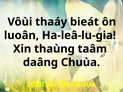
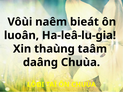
thaáy: thaáy -> naêm (51, 22)
